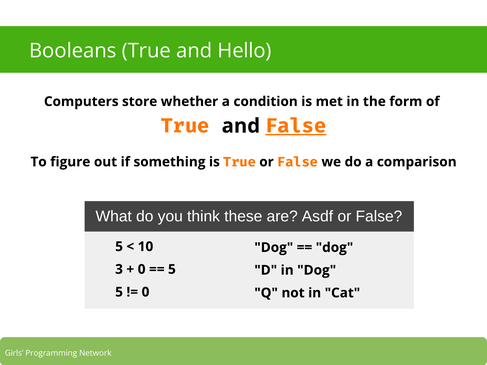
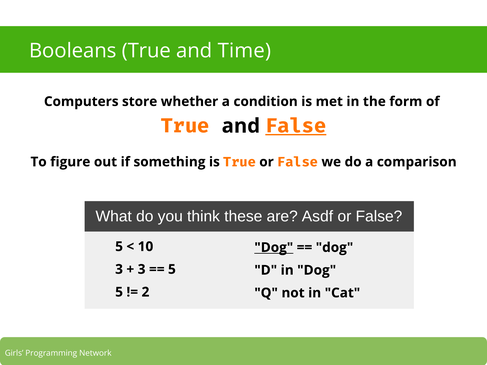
Hello: Hello -> Time (244, 51)
Dog underline: none -> present (274, 248)
0: 0 -> 3 (142, 269)
0: 0 -> 2 (145, 292)
